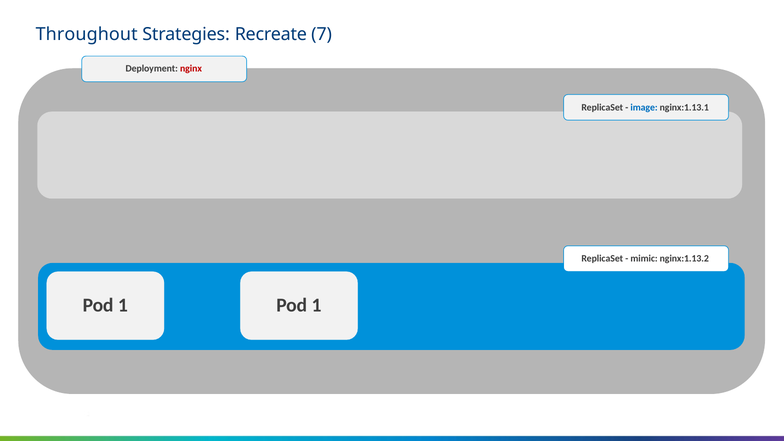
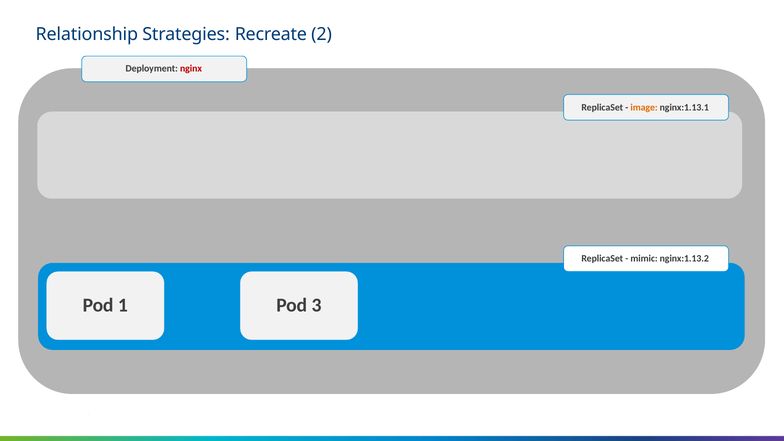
Throughout: Throughout -> Relationship (87, 34)
7: 7 -> 2 (322, 34)
image colour: blue -> orange (644, 107)
1 Pod 1: 1 -> 3 (317, 305)
